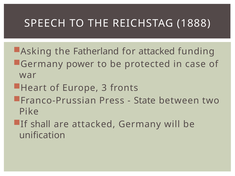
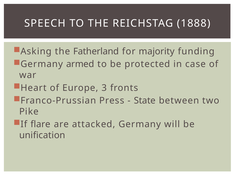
for attacked: attacked -> majority (157, 51)
power: power -> armed (80, 64)
shall: shall -> flare (40, 124)
